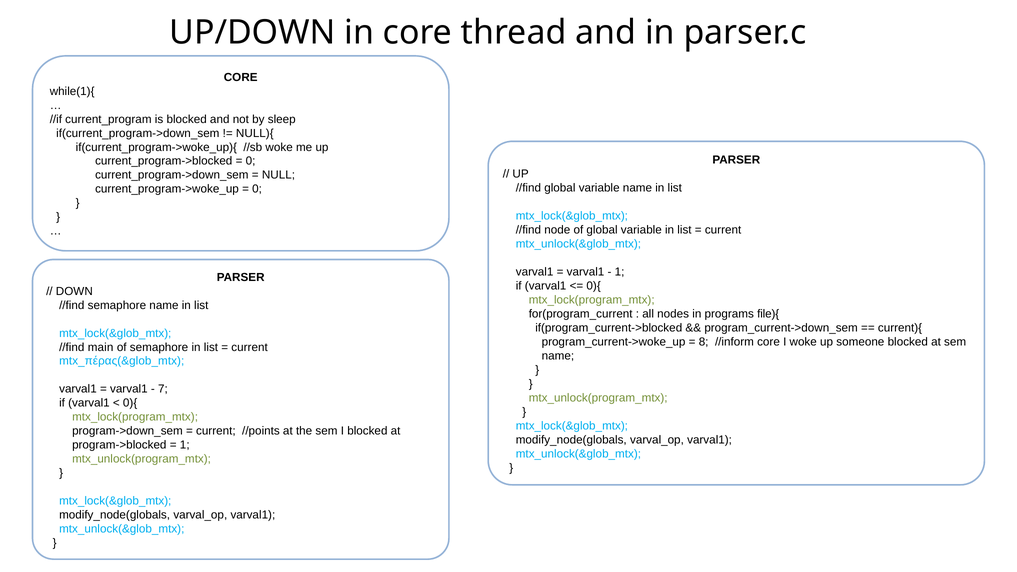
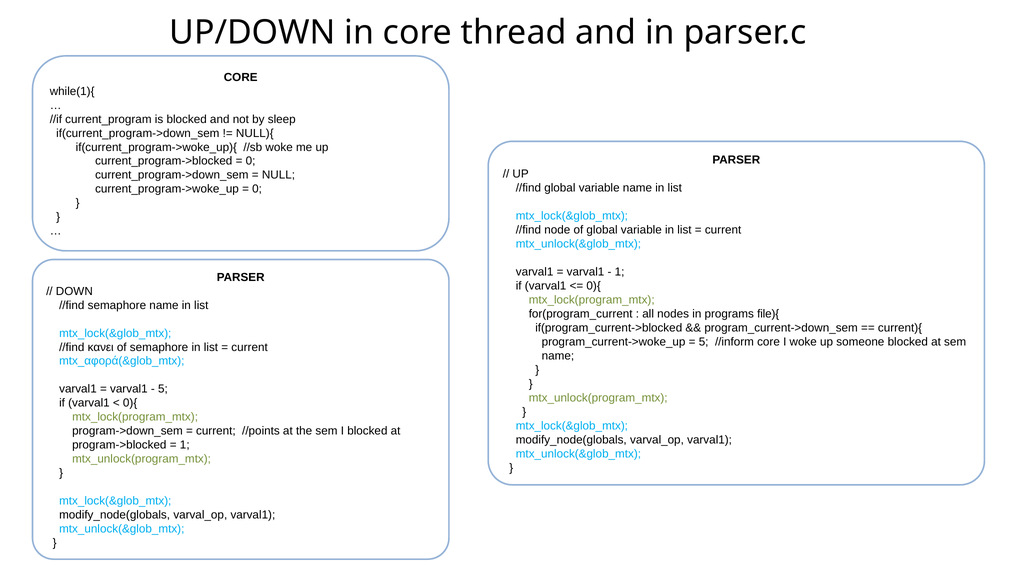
8: 8 -> 5 (704, 342)
main: main -> κανει (101, 347)
mtx_πέρας(&glob_mtx: mtx_πέρας(&glob_mtx -> mtx_αφορά(&glob_mtx (122, 361)
7: 7 -> 5 (163, 389)
